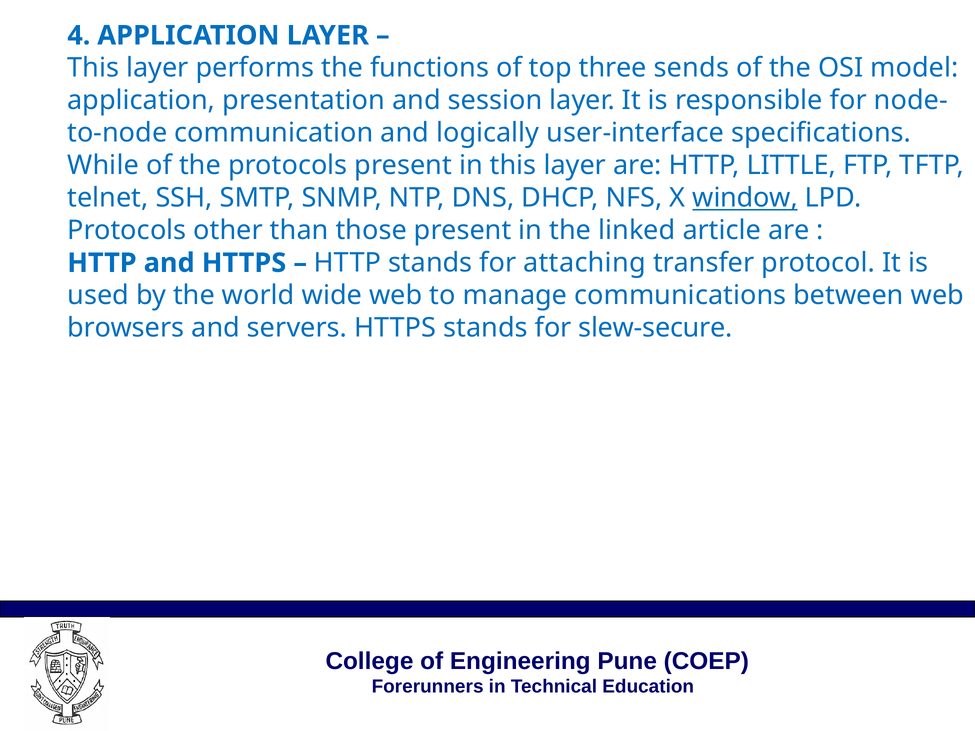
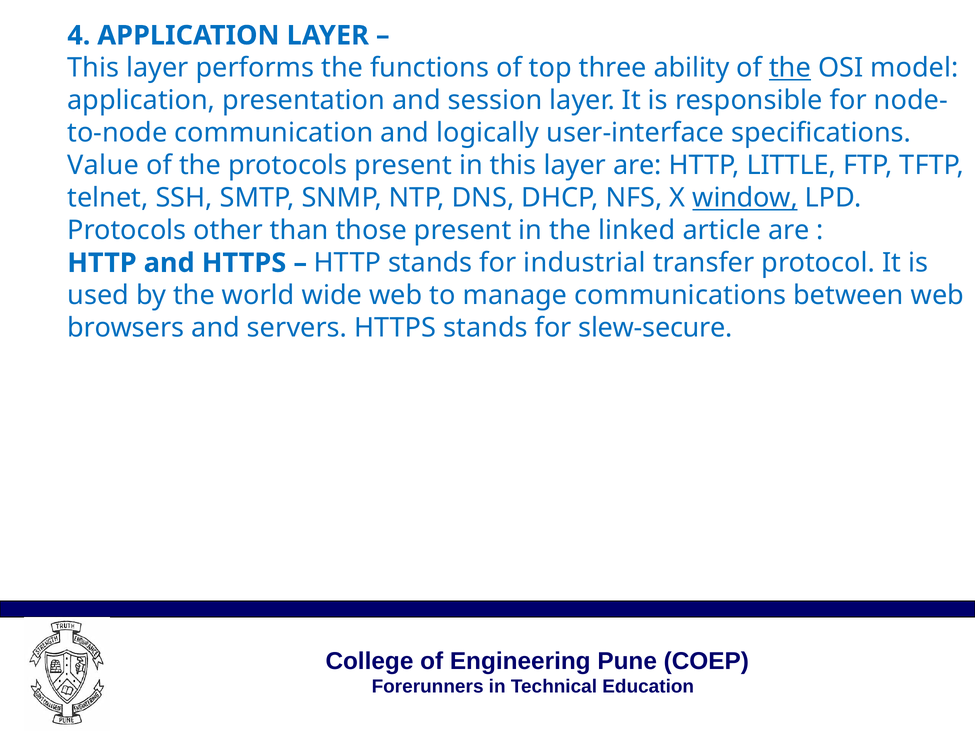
sends: sends -> ability (692, 68)
the underline: none -> present (790, 68)
While: While -> Value (103, 166)
attaching: attaching -> industrial (585, 263)
